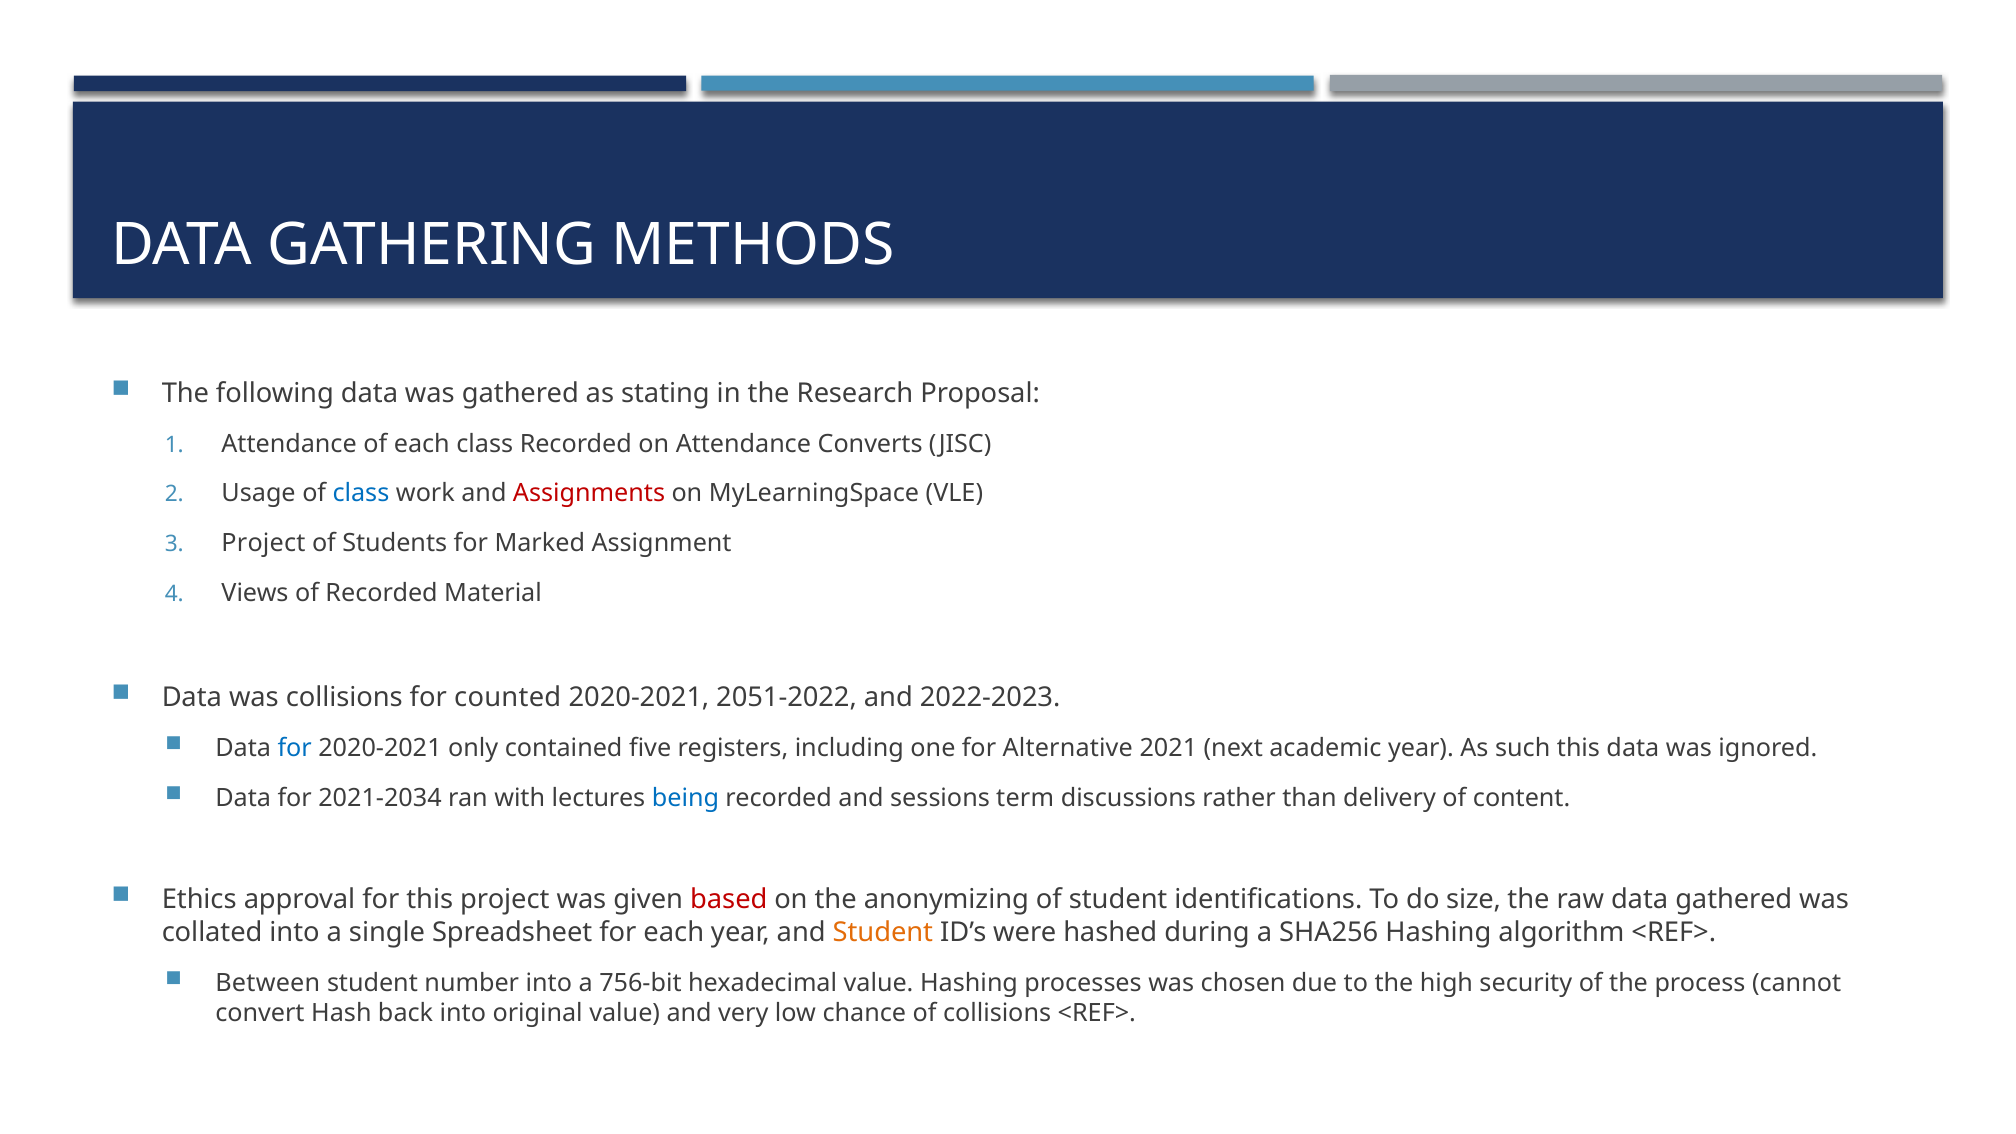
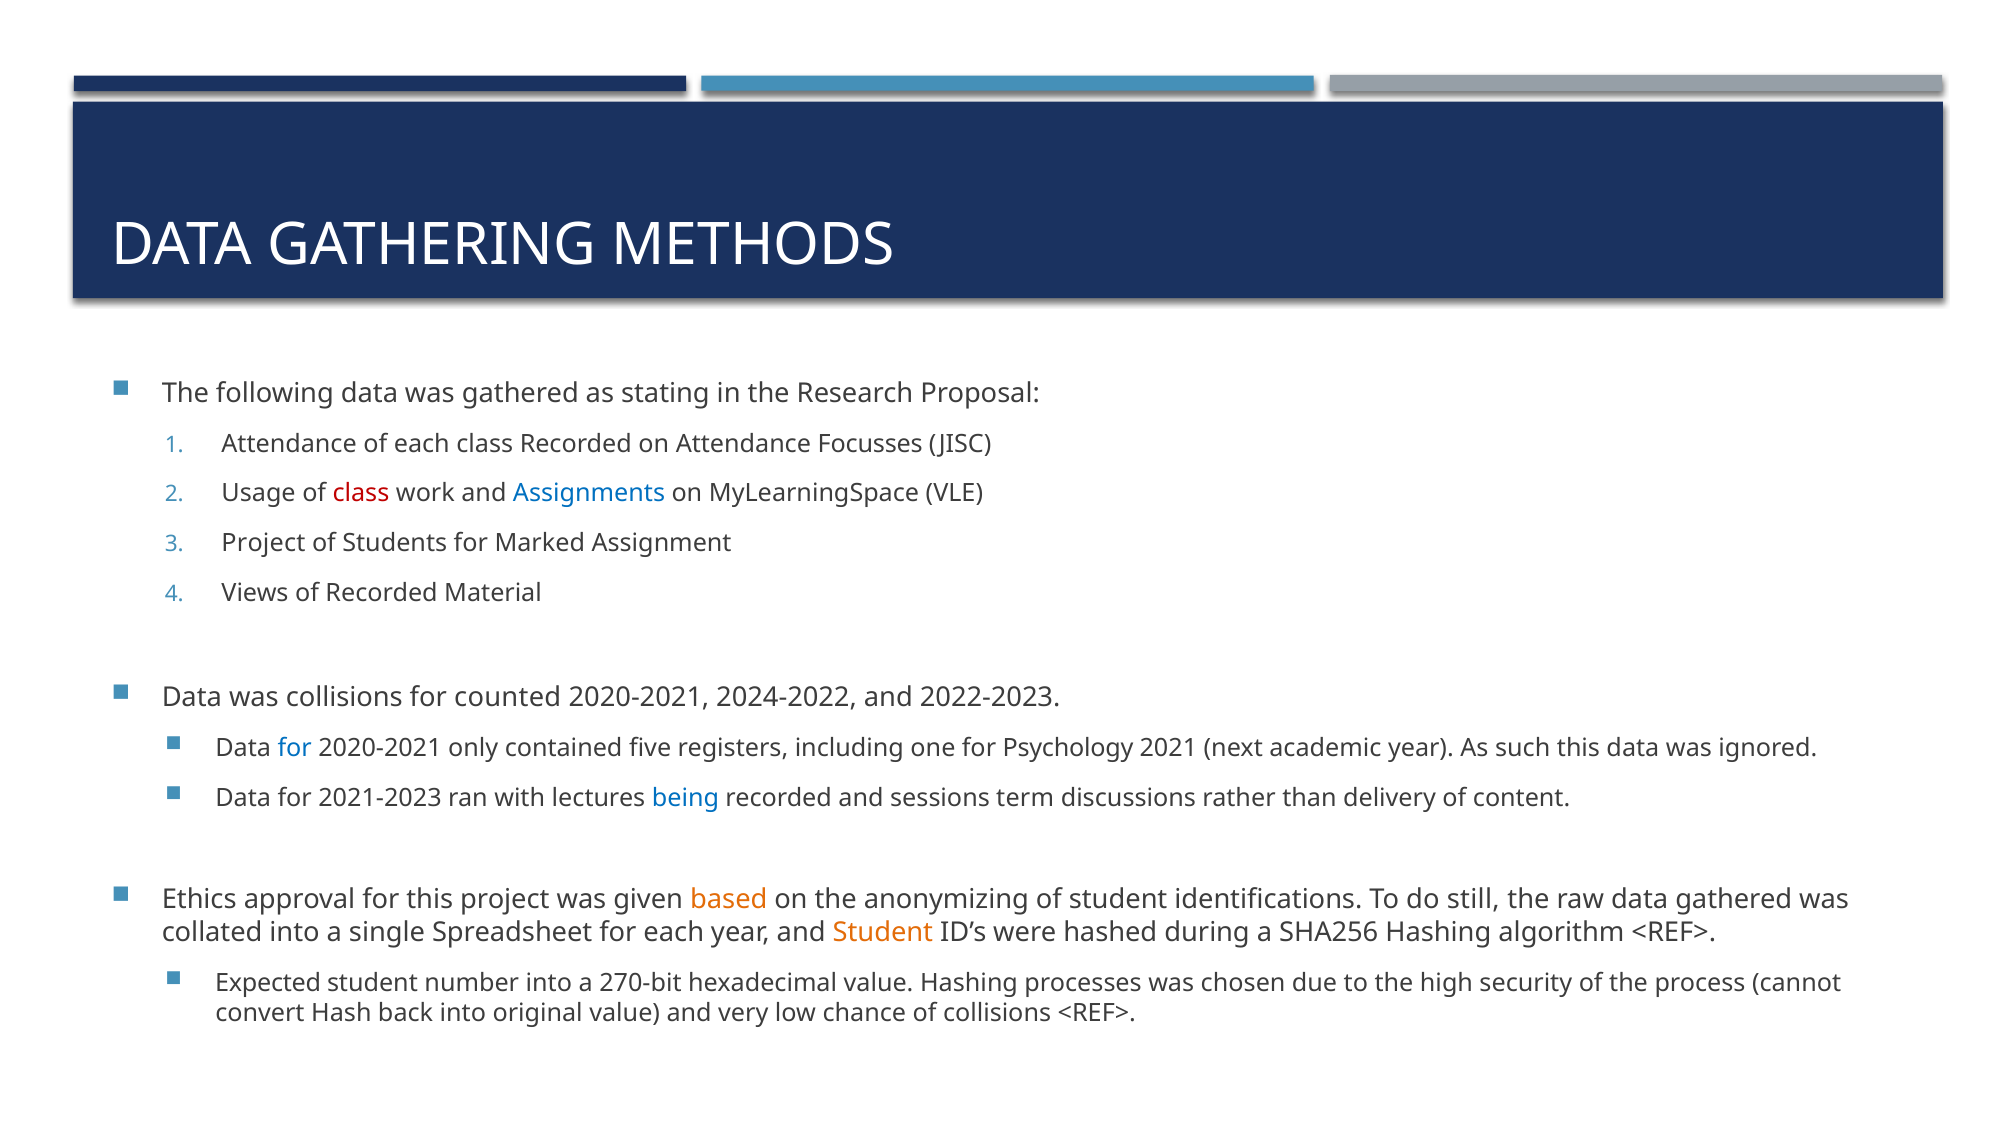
Converts: Converts -> Focusses (870, 444)
class colour: blue -> red (361, 494)
Assignments colour: red -> blue (589, 494)
2051-2022: 2051-2022 -> 2024-2022 (787, 698)
Alternative: Alternative -> Psychology (1068, 748)
2021-2034: 2021-2034 -> 2021-2023 (380, 798)
based colour: red -> orange (729, 899)
size: size -> still (1473, 899)
Between: Between -> Expected (268, 983)
756-bit: 756-bit -> 270-bit (640, 983)
